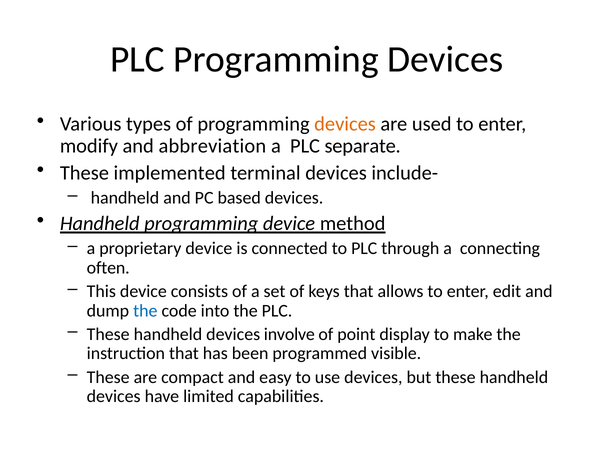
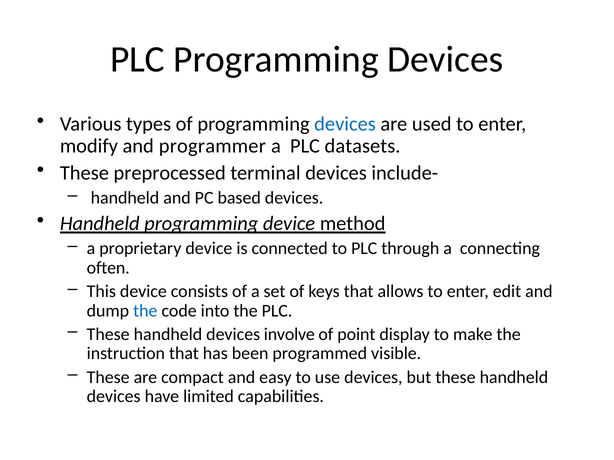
devices colour: orange -> blue (345, 124)
abbreviation: abbreviation -> programmer (212, 146)
separate: separate -> datasets (363, 146)
implemented: implemented -> preprocessed (170, 173)
